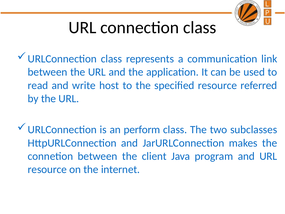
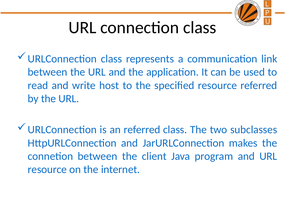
an perform: perform -> referred (142, 130)
